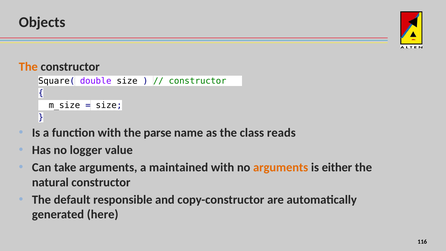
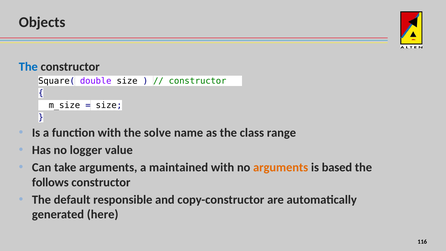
The colour: orange -> blue (28, 67)
parse: parse -> solve (157, 133)
reads: reads -> range (281, 133)
either: either -> based (337, 168)
natural: natural -> follows (50, 182)
